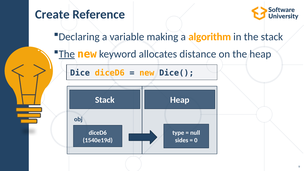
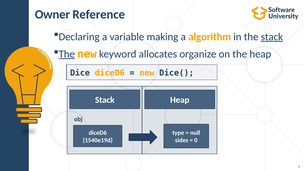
Create: Create -> Owner (52, 14)
stack underline: none -> present (272, 37)
distance: distance -> organize (198, 54)
